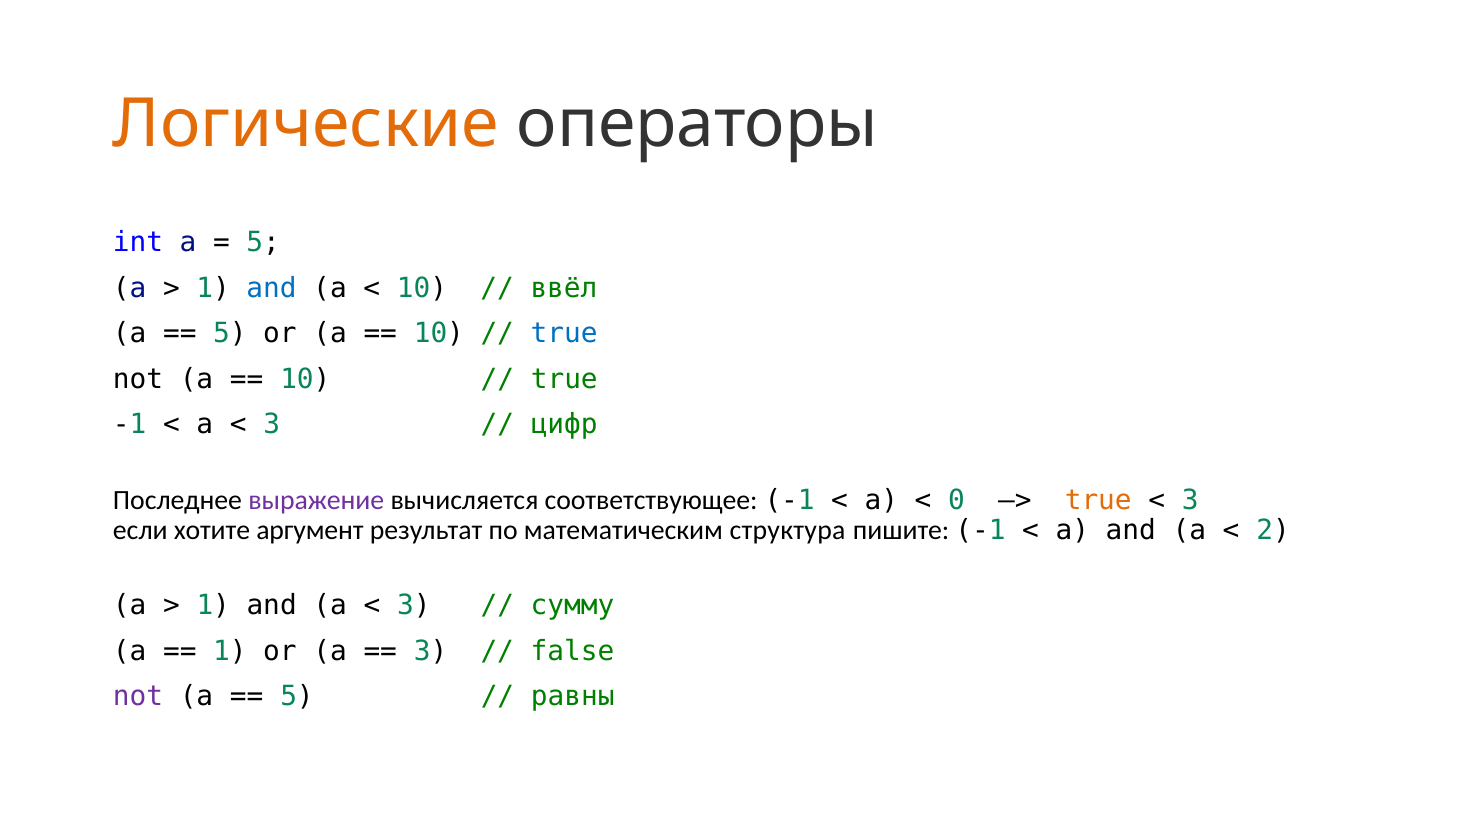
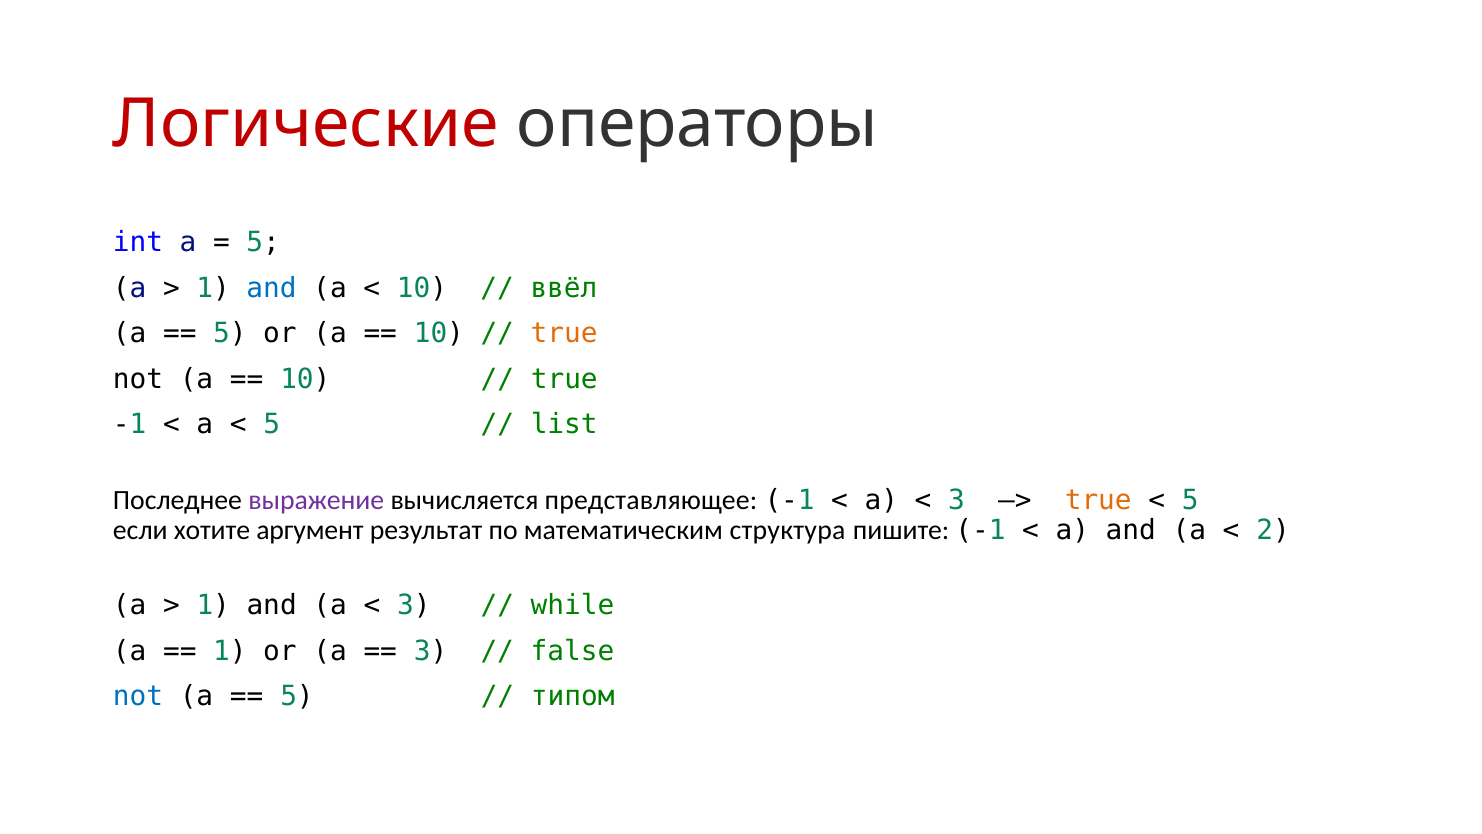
Логические colour: orange -> red (306, 124)
true colour: blue -> orange (564, 333)
3: 3 -> 5 (272, 424)
цифр: цифр -> list (564, 424)
соответствующее: соответствующее -> представляющее (651, 500)
0: 0 -> 3 (956, 500)
3: 3 -> 5 (1190, 500)
сумму: сумму -> while (573, 605)
not colour: purple -> blue (138, 696)
равны: равны -> типом (573, 696)
